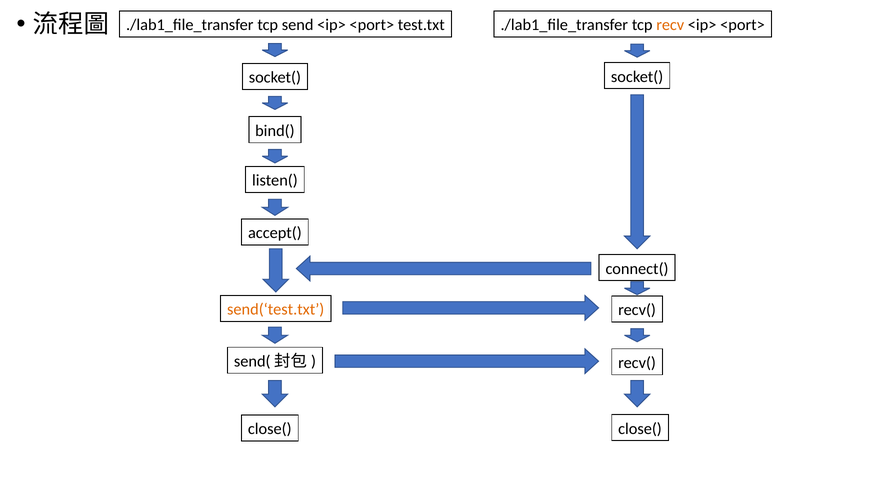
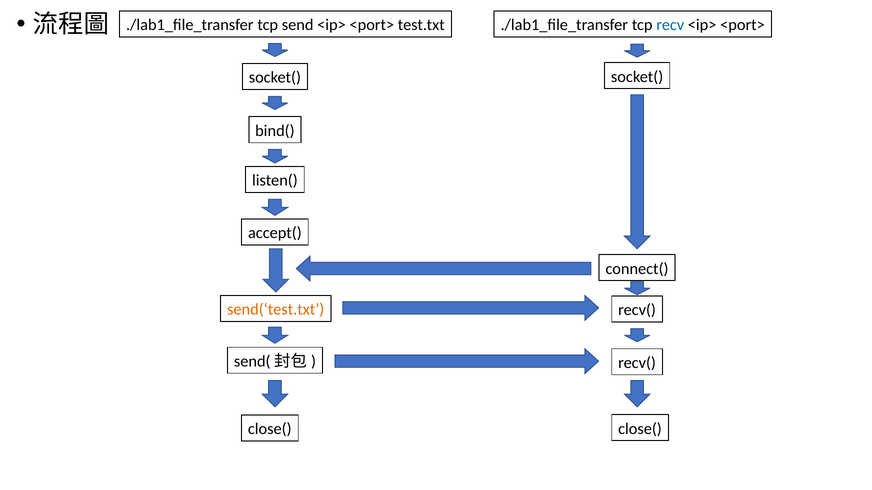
recv colour: orange -> blue (670, 25)
